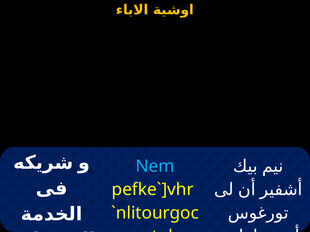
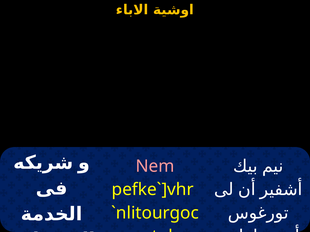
Nem colour: light blue -> pink (155, 166)
